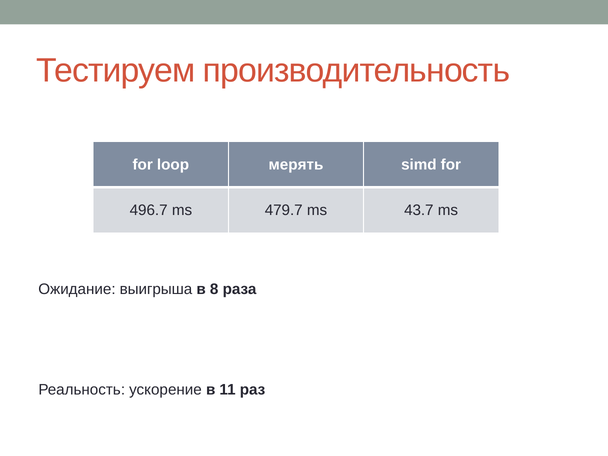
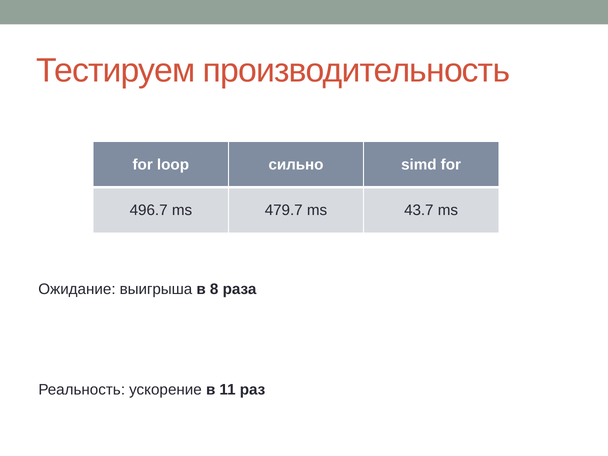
мерять: мерять -> сильно (296, 165)
